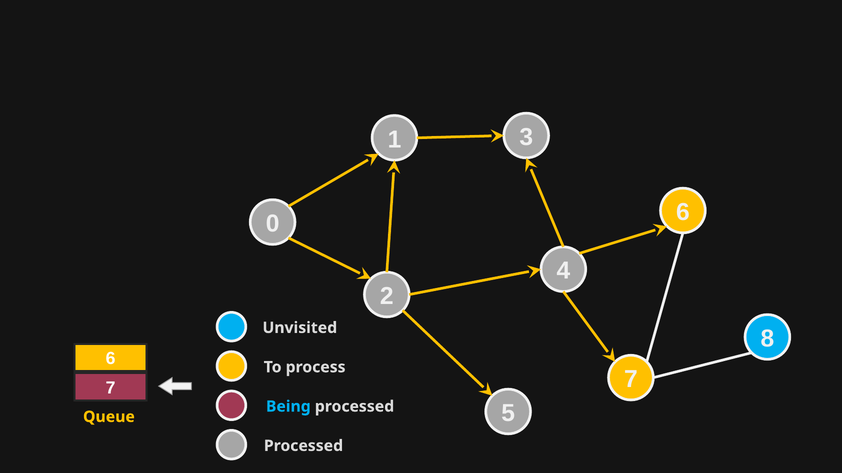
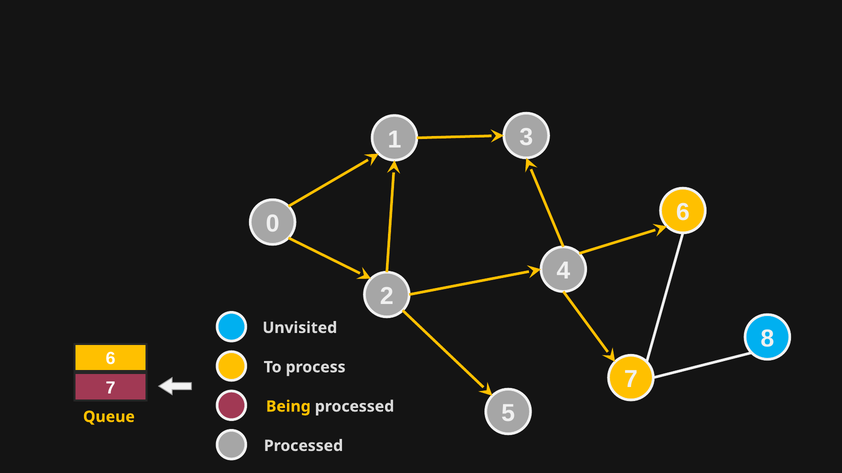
Being colour: light blue -> yellow (288, 407)
